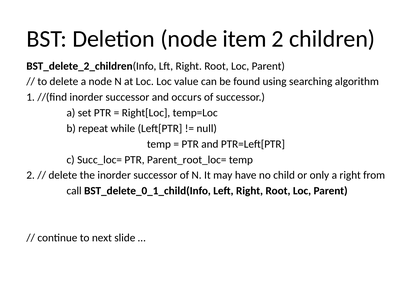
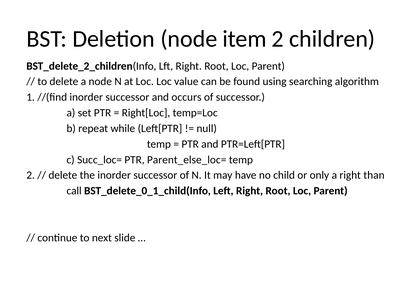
Parent_root_loc=: Parent_root_loc= -> Parent_else_loc= (187, 160)
from: from -> than (374, 176)
